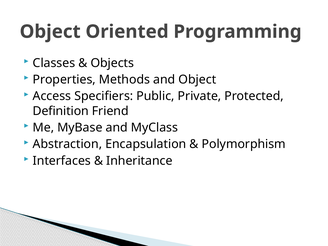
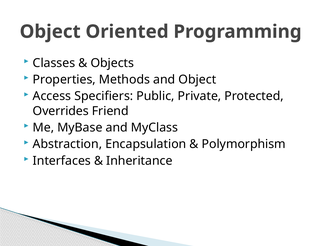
Definition: Definition -> Overrides (61, 111)
